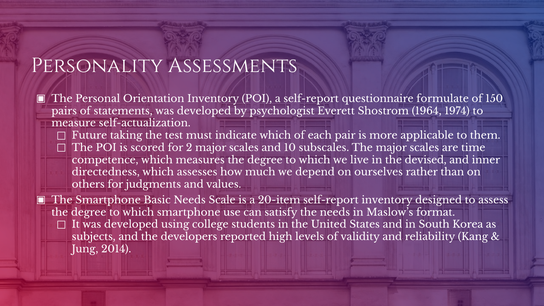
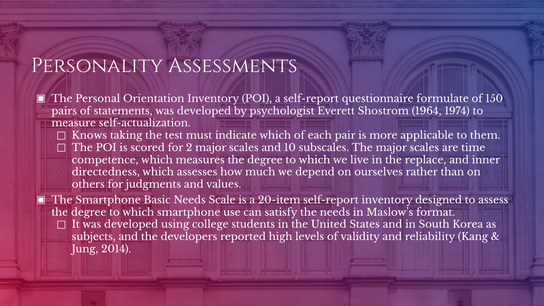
Future: Future -> Knows (89, 135)
devised: devised -> replace (426, 160)
